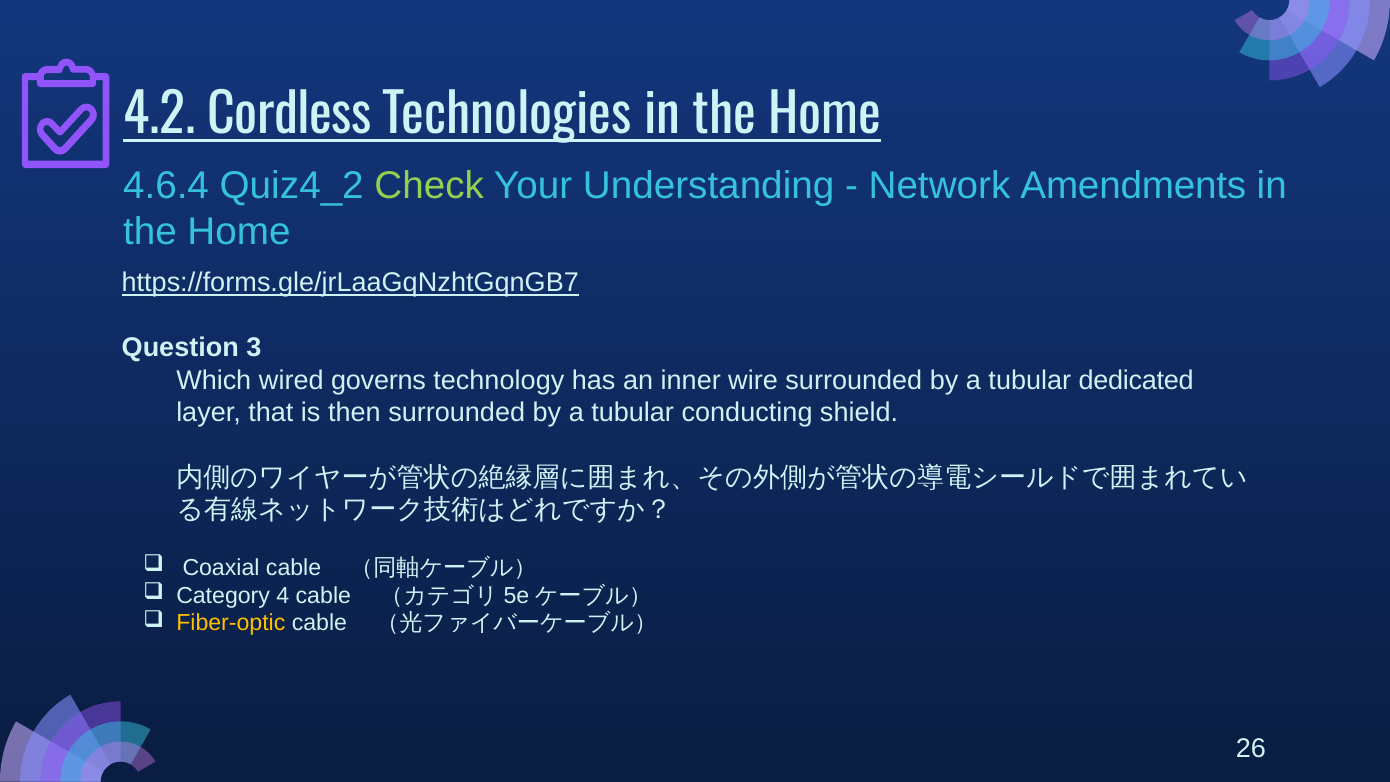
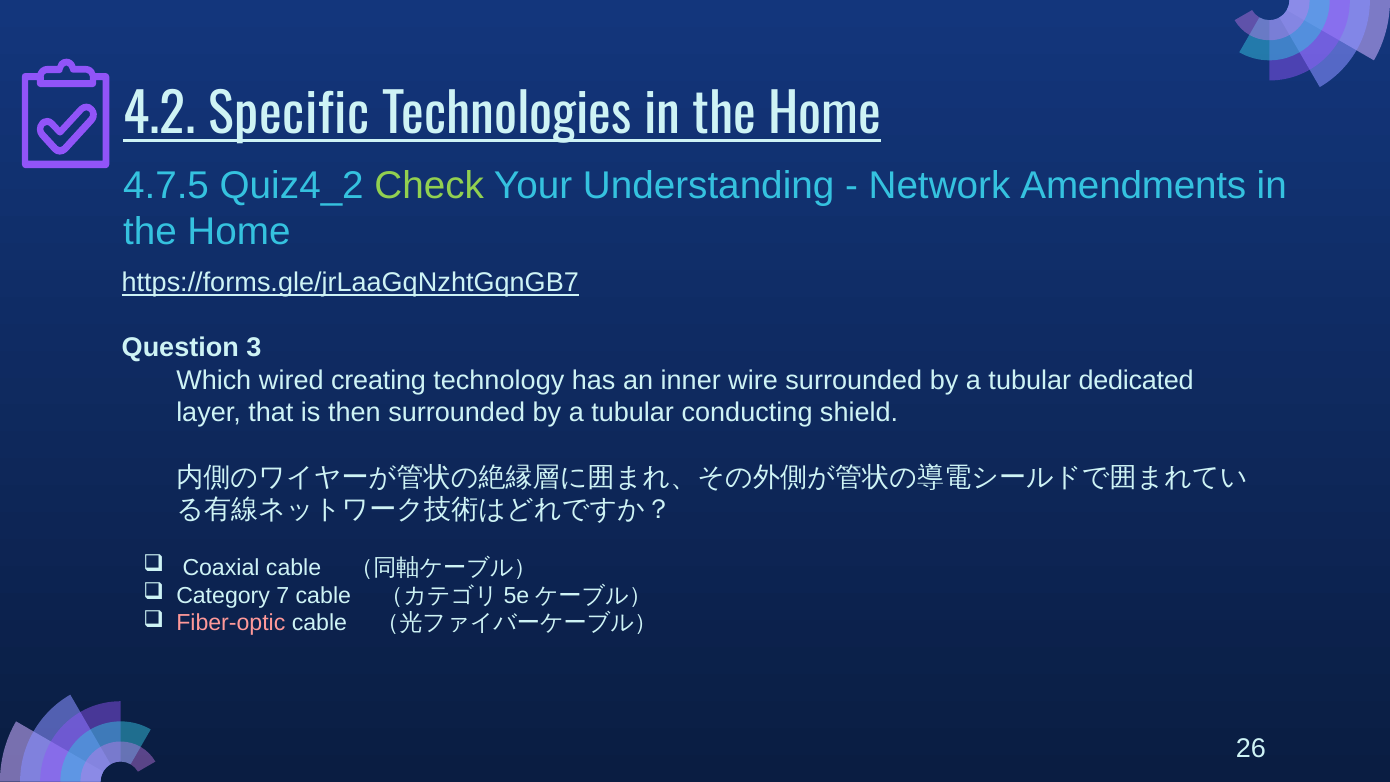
Cordless: Cordless -> Specific (289, 116)
4.6.4: 4.6.4 -> 4.7.5 (166, 186)
governs: governs -> creating (379, 380)
4: 4 -> 7 (283, 595)
Fiber-optic colour: yellow -> pink (231, 623)
